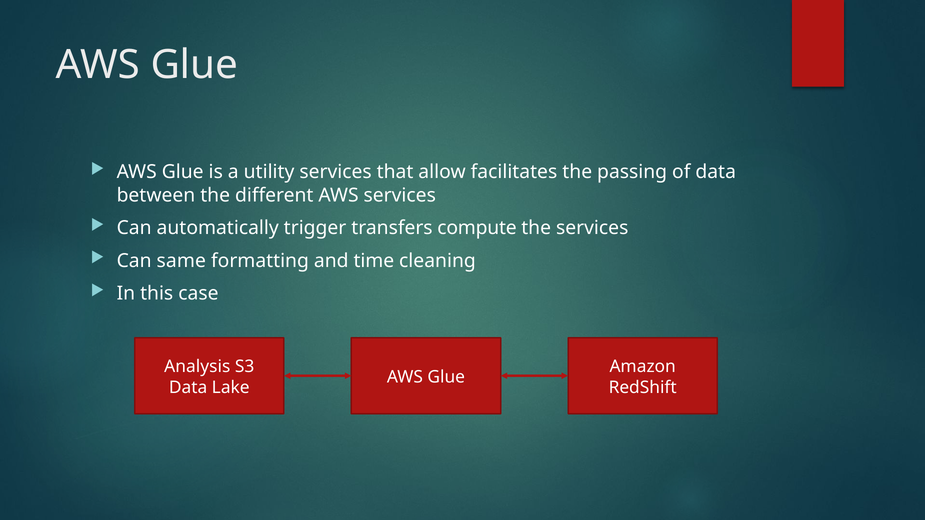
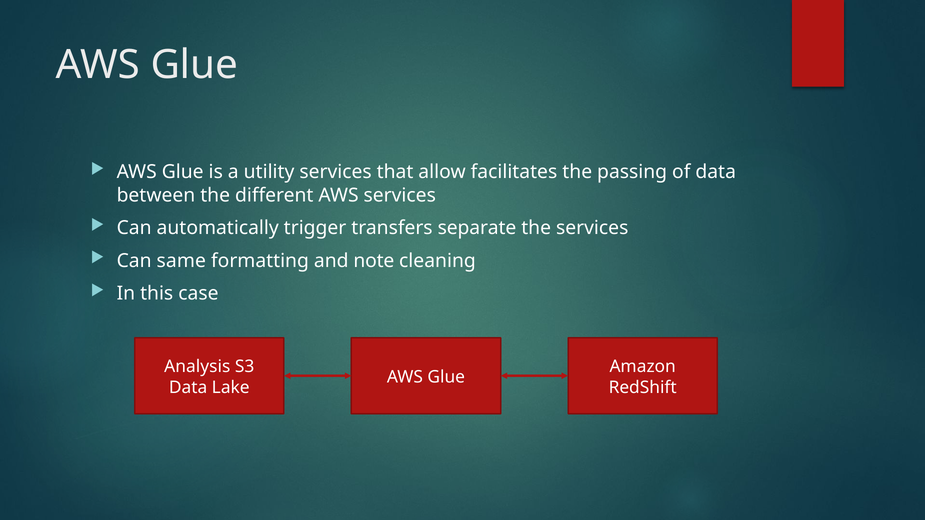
compute: compute -> separate (477, 228)
time: time -> note (374, 261)
